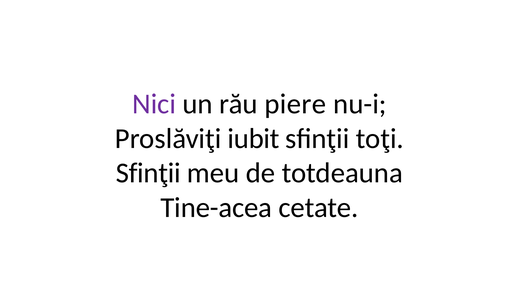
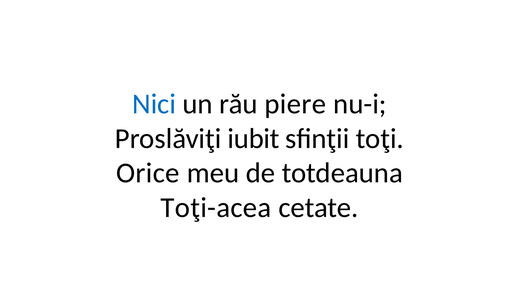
Nici colour: purple -> blue (154, 104)
Sfinţii: Sfinţii -> Orice (148, 173)
Tine-acea: Tine-acea -> Toţi-acea (216, 208)
